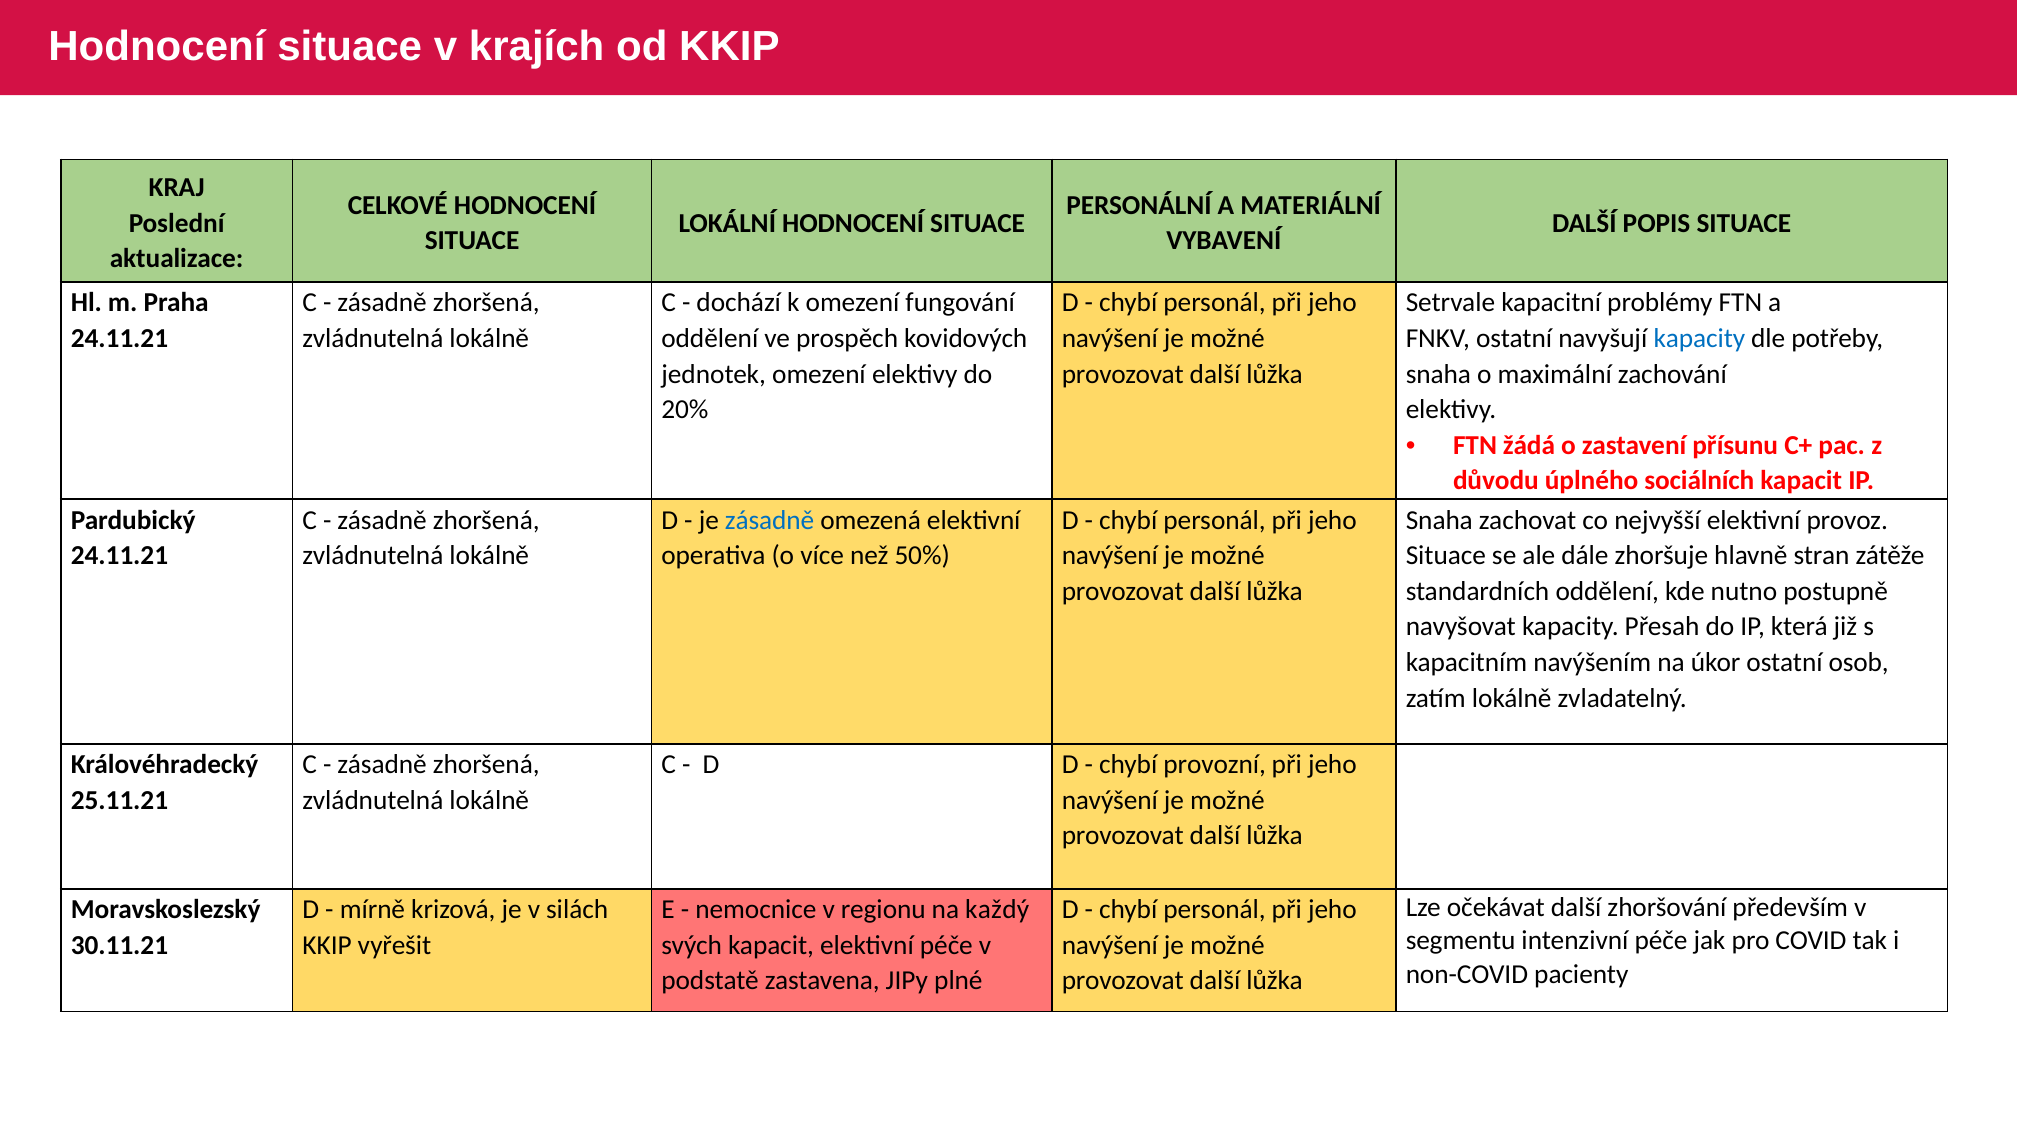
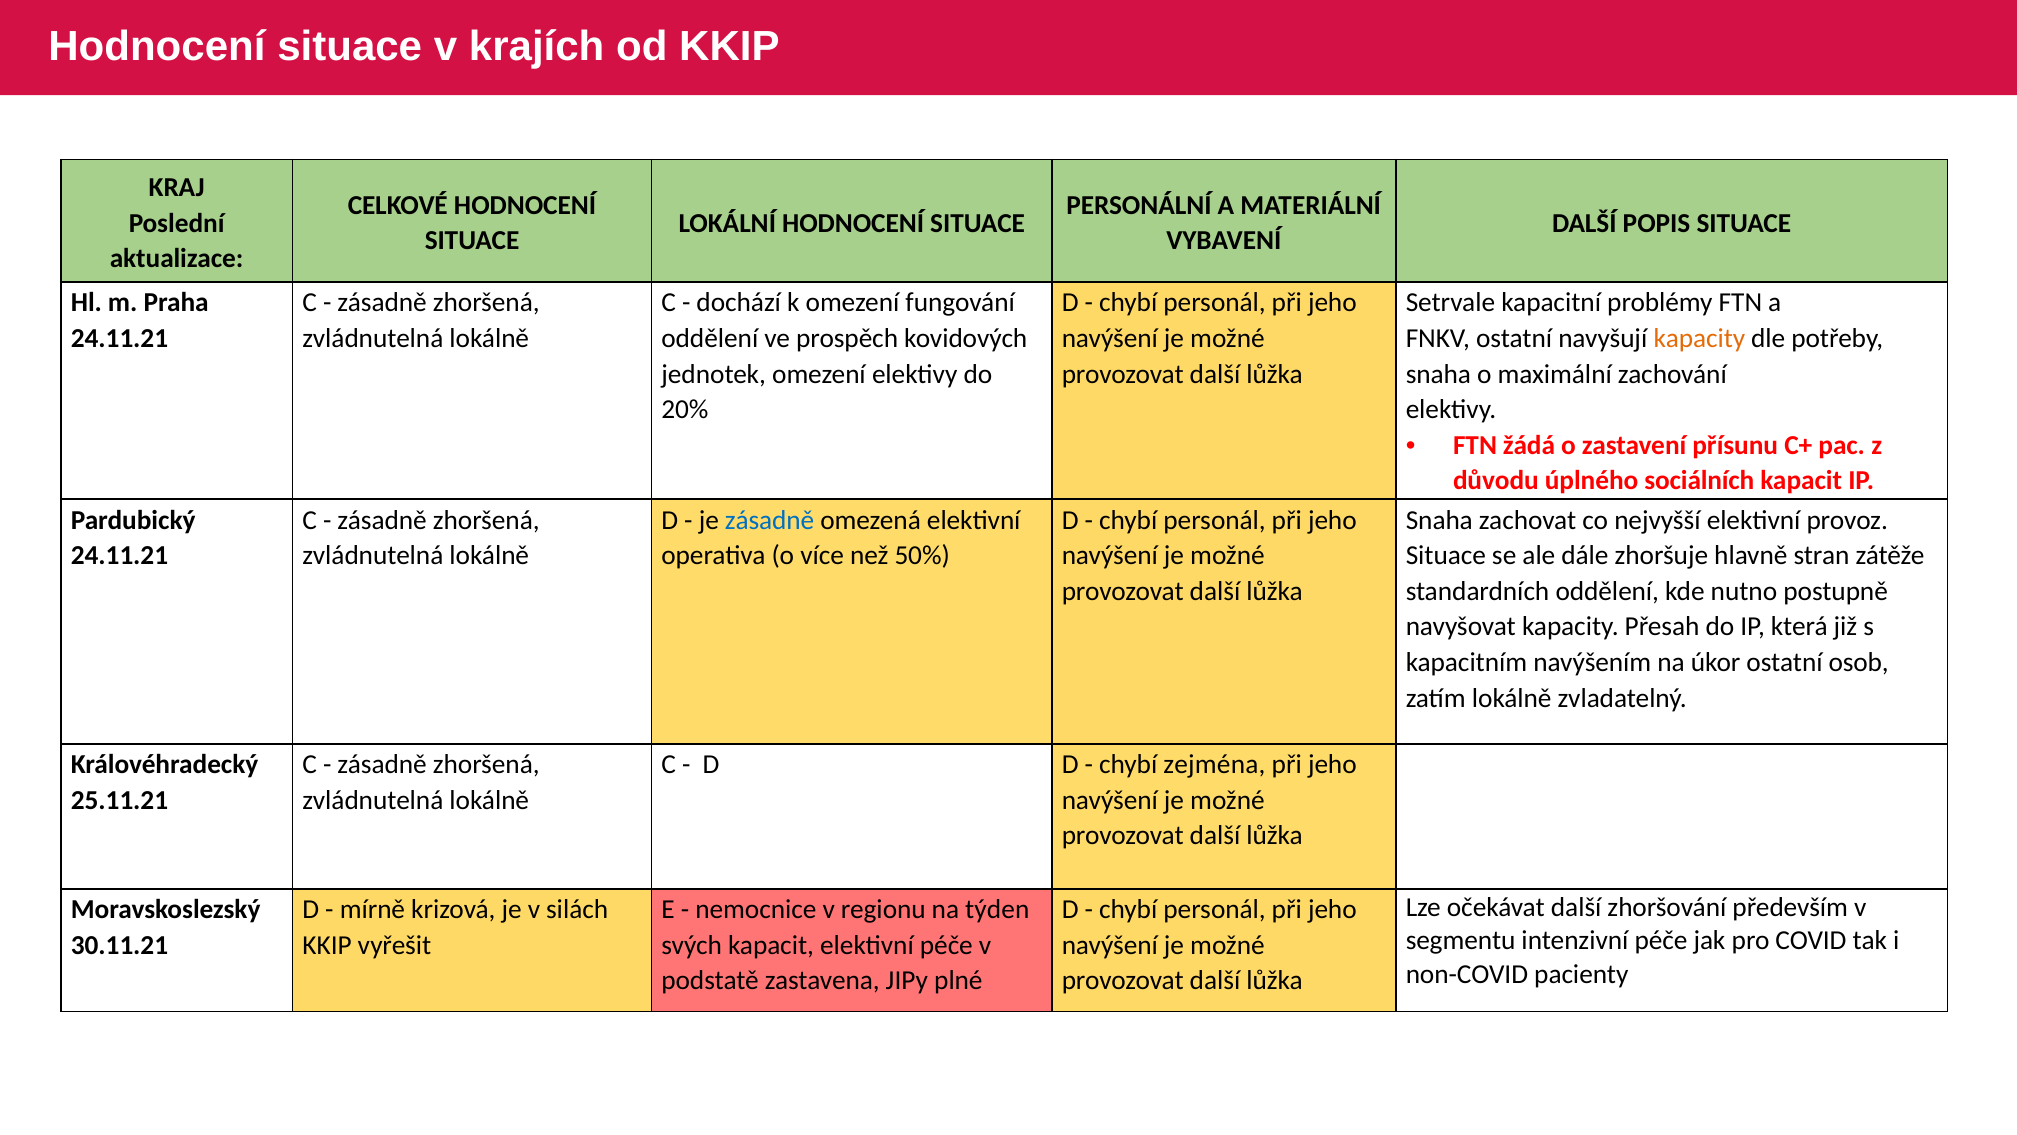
kapacity colour: blue -> orange (1699, 338)
provozní: provozní -> zejména (1214, 764)
každý: každý -> týden (997, 909)
